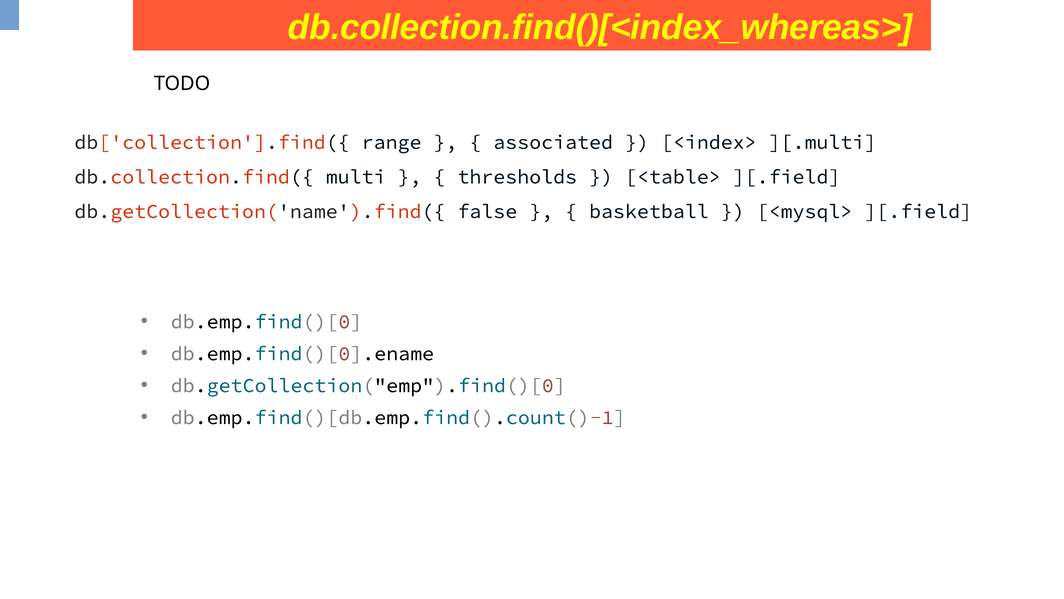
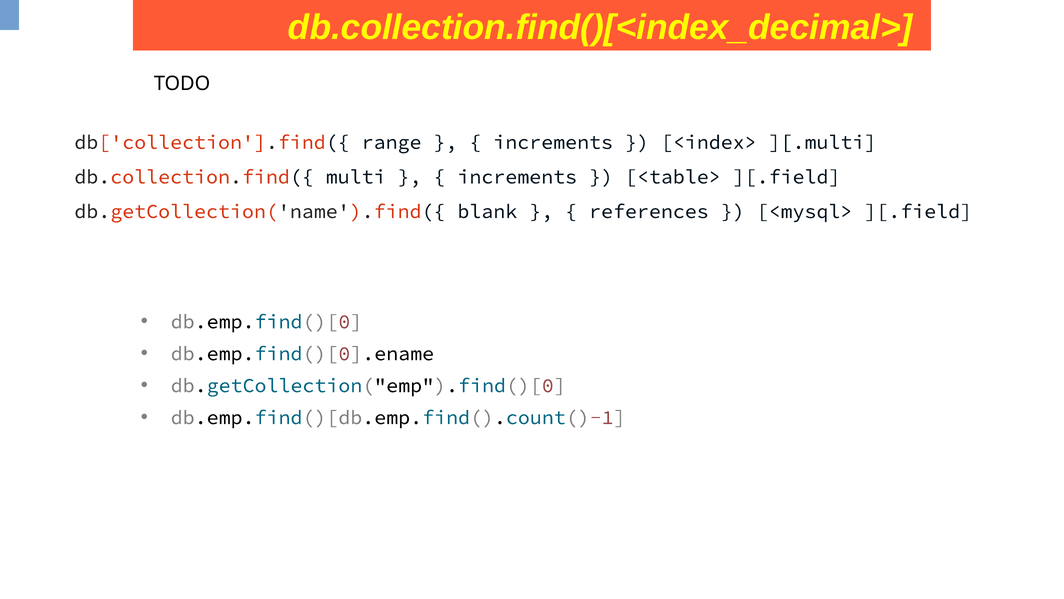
db.collection.find()[<index_whereas>: db.collection.find()[<index_whereas> -> db.collection.find()[<index_decimal> (600, 28)
associated: associated -> increments (553, 142)
thresholds: thresholds -> increments (517, 177)
false: false -> blank (487, 211)
basketball: basketball -> references (649, 211)
